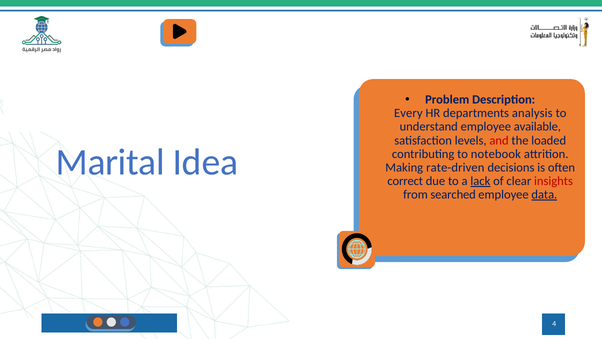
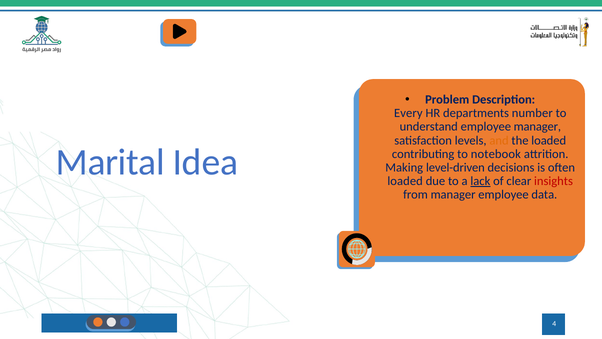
analysis: analysis -> number (532, 113)
employee available: available -> manager (537, 127)
and colour: red -> orange (499, 140)
rate-driven: rate-driven -> level-driven (455, 167)
correct: correct -> loaded (405, 181)
from searched: searched -> manager (453, 194)
data underline: present -> none (544, 194)
